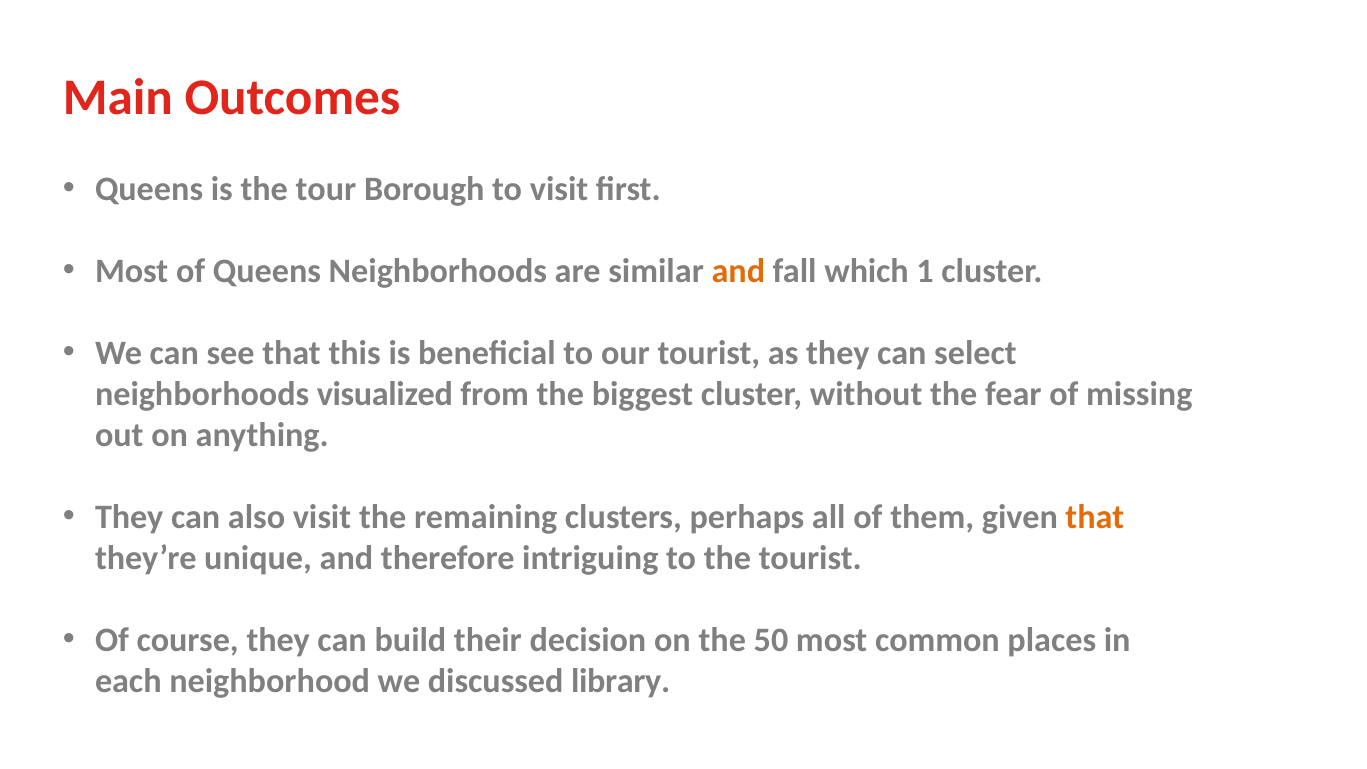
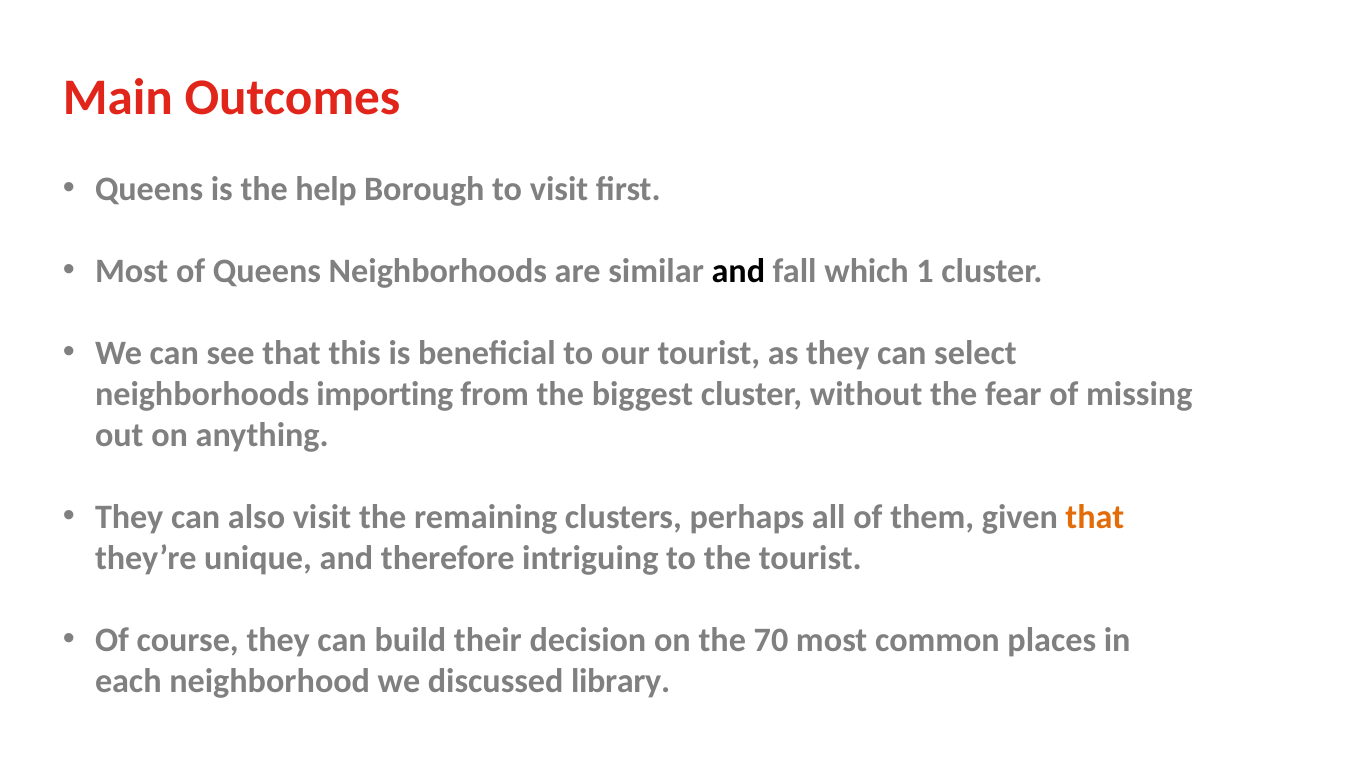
tour: tour -> help (326, 189)
and colour: orange -> black (738, 271)
visualized: visualized -> importing (385, 394)
50: 50 -> 70 (771, 640)
